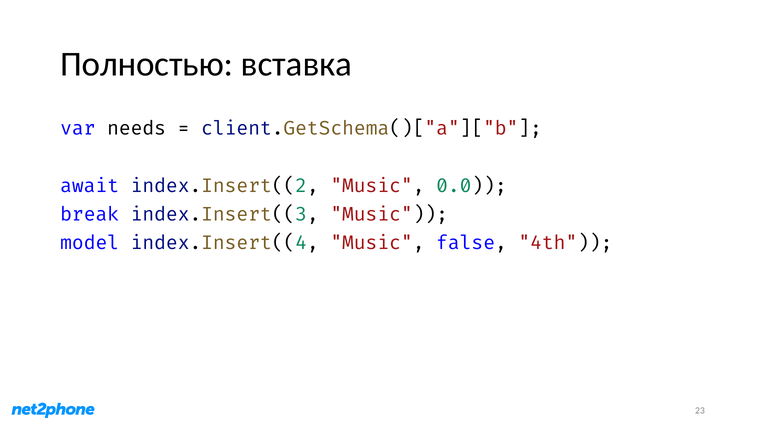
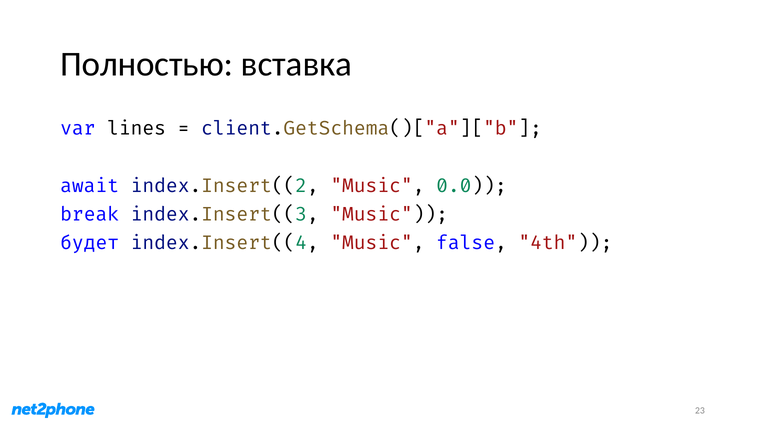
needs: needs -> lines (137, 129)
model: model -> будет (90, 243)
